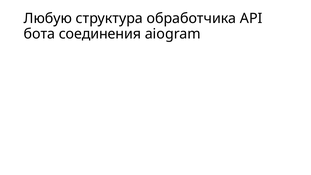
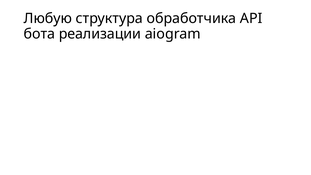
соединения: соединения -> реализации (100, 34)
